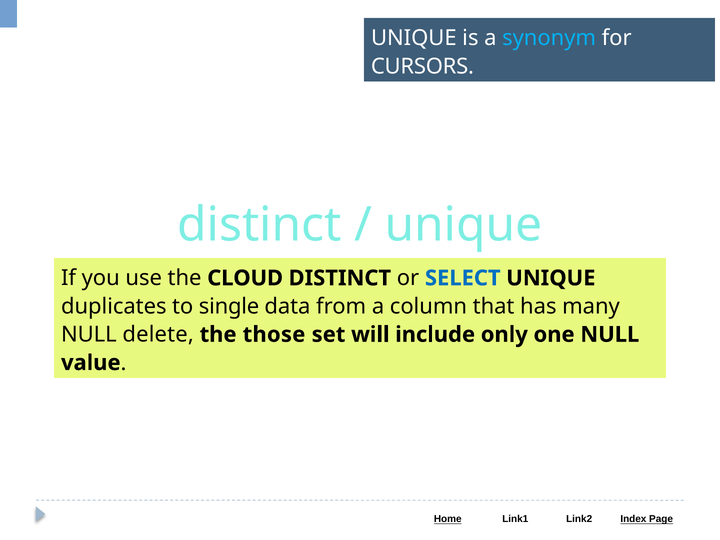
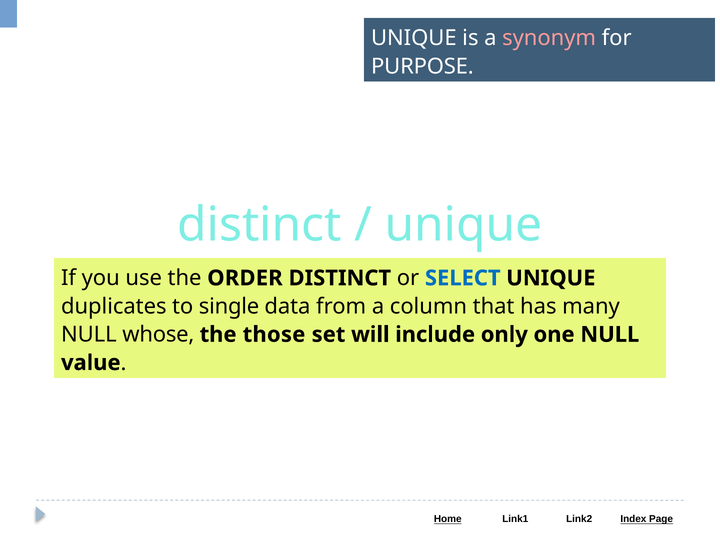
synonym colour: light blue -> pink (549, 38)
CURSORS: CURSORS -> PURPOSE (422, 66)
CLOUD: CLOUD -> ORDER (245, 278)
delete: delete -> whose (158, 335)
